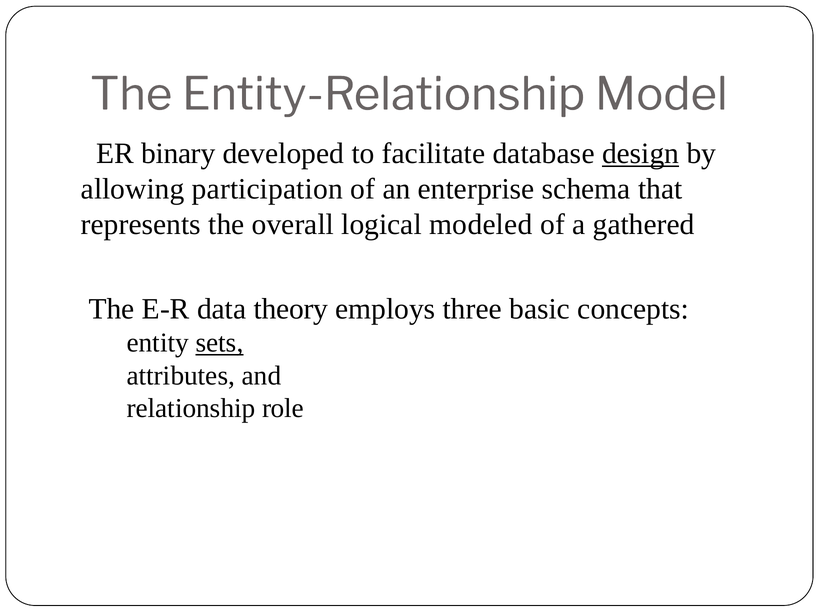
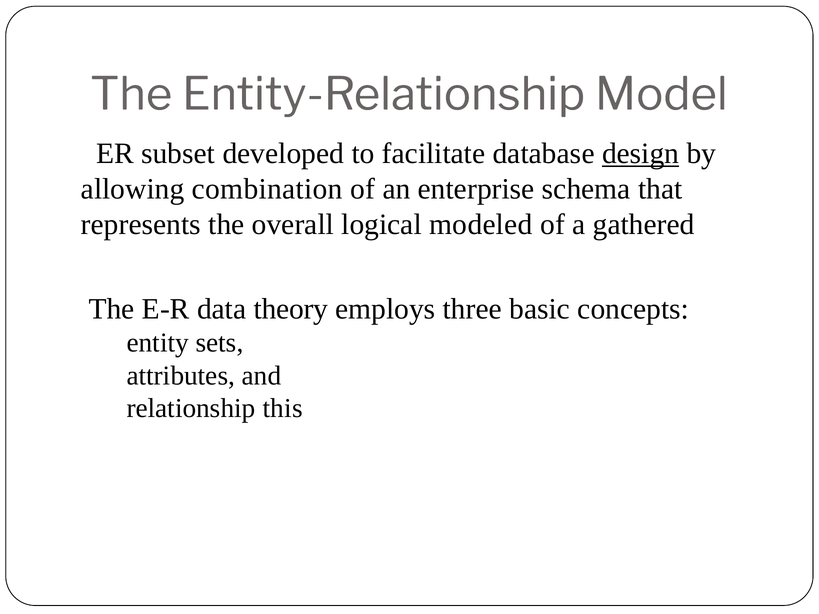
binary: binary -> subset (178, 154)
participation: participation -> combination (267, 189)
sets underline: present -> none (220, 343)
role: role -> this (283, 409)
